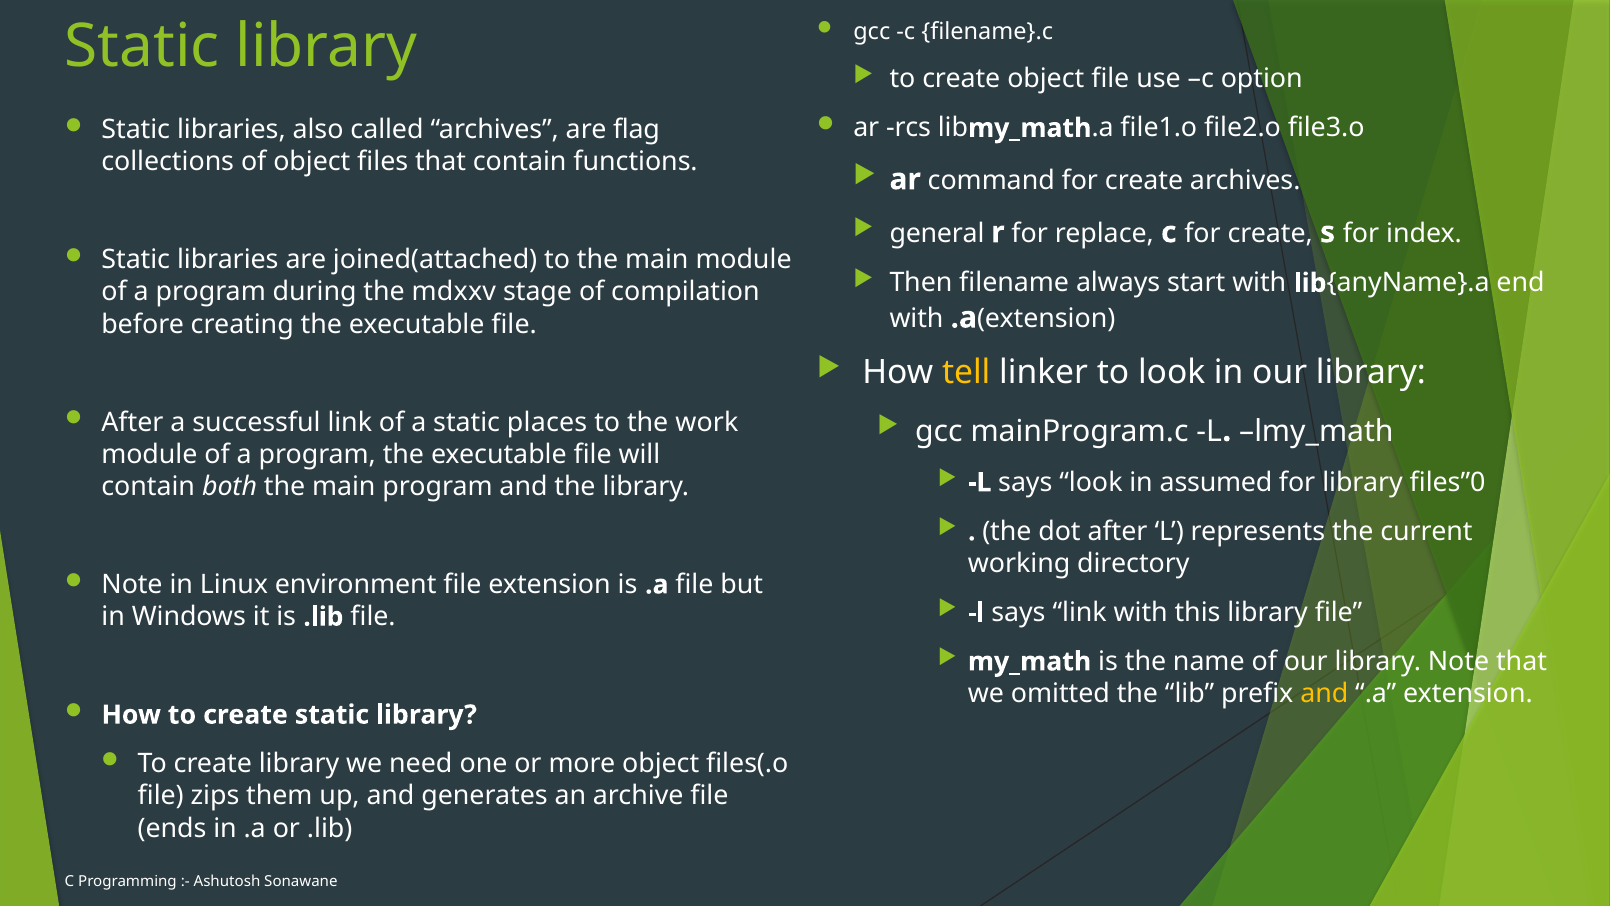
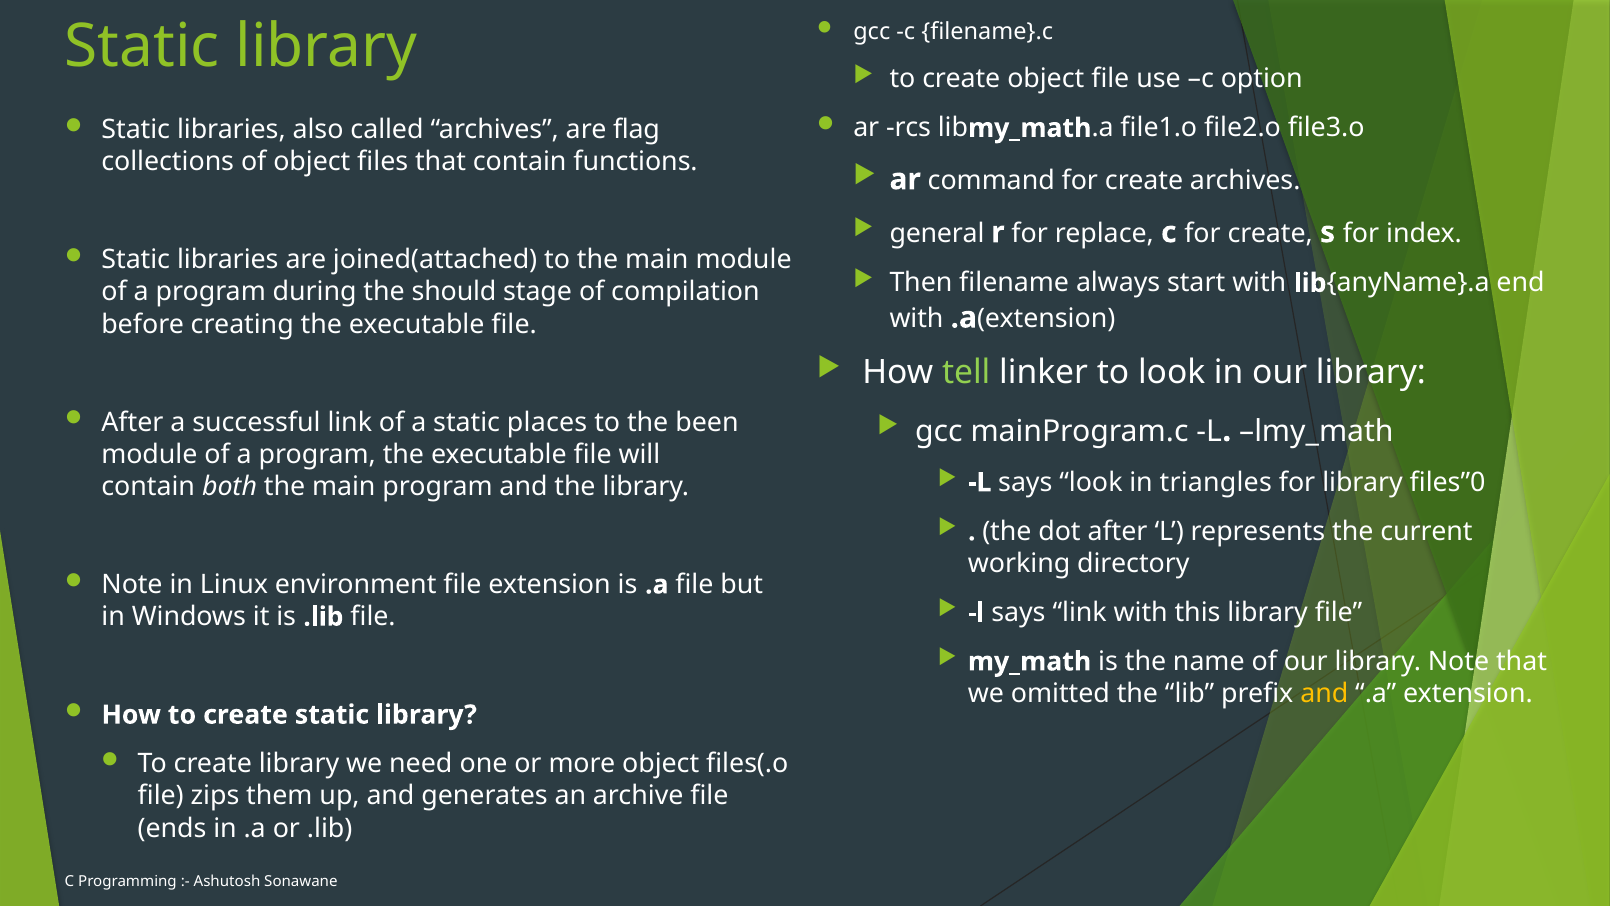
mdxxv: mdxxv -> should (454, 292)
tell colour: yellow -> light green (966, 373)
work: work -> been (707, 422)
assumed: assumed -> triangles (1216, 482)
